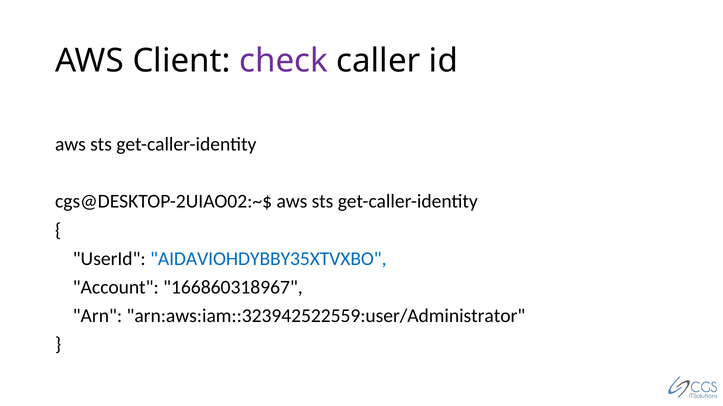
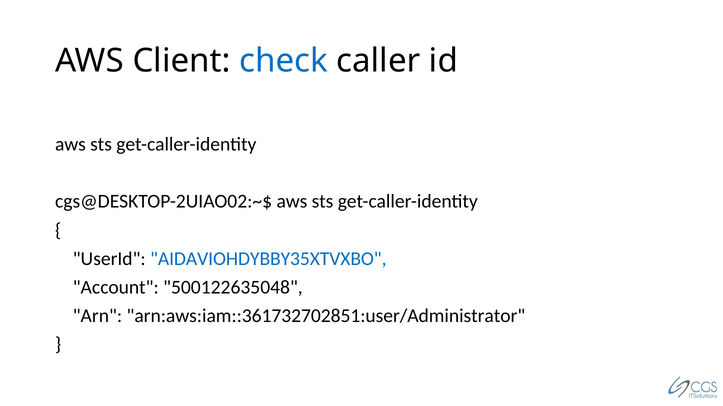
check colour: purple -> blue (283, 61)
166860318967: 166860318967 -> 500122635048 (233, 288)
arn:aws:iam::323942522559:user/Administrator: arn:aws:iam::323942522559:user/Administrator -> arn:aws:iam::361732702851:user/Administrator (326, 316)
